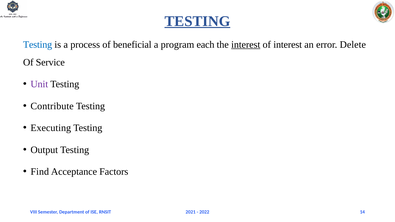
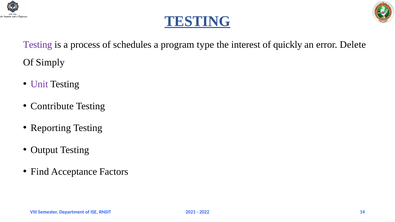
Testing colour: blue -> purple (38, 45)
beneficial: beneficial -> schedules (132, 45)
each: each -> type (205, 45)
interest underline: present -> none (246, 45)
of interest: interest -> quickly (288, 45)
Service: Service -> Simply (50, 62)
Executing: Executing -> Reporting (51, 128)
